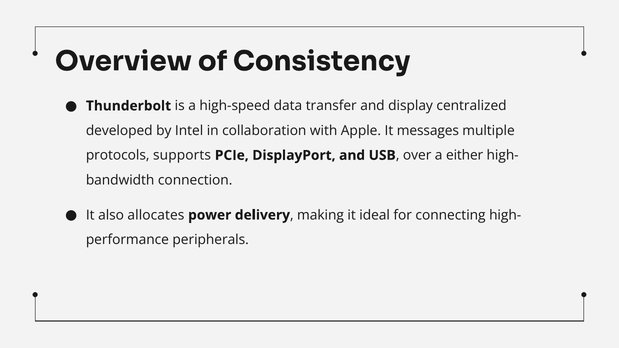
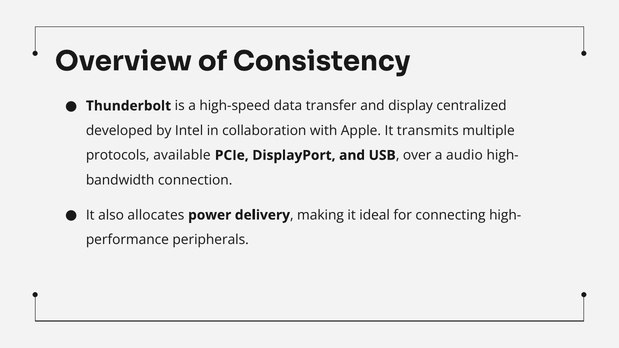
messages: messages -> transmits (428, 131)
supports: supports -> available (182, 155)
either: either -> audio (464, 155)
